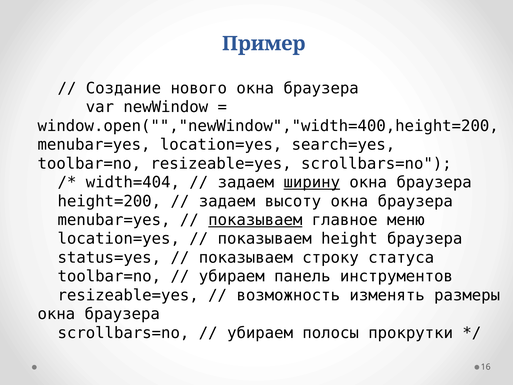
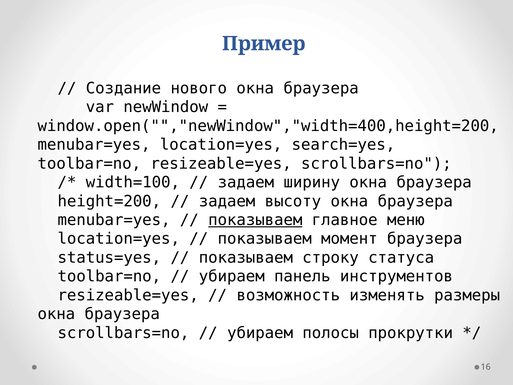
width=404: width=404 -> width=100 (133, 182)
ширину underline: present -> none (312, 182)
height: height -> момент (349, 239)
